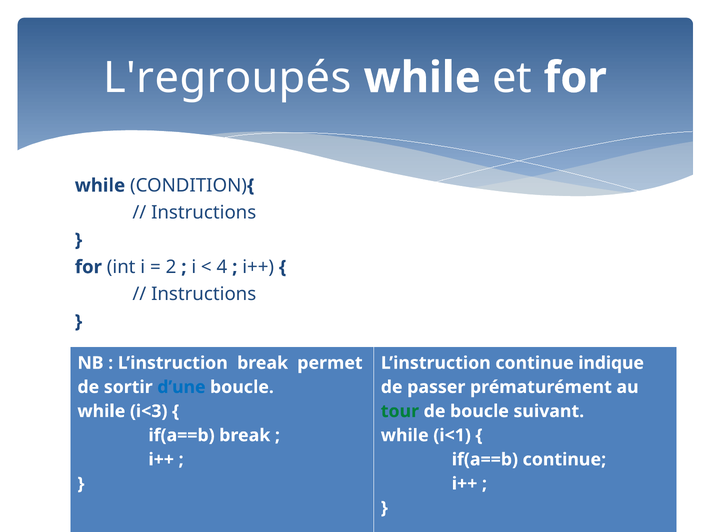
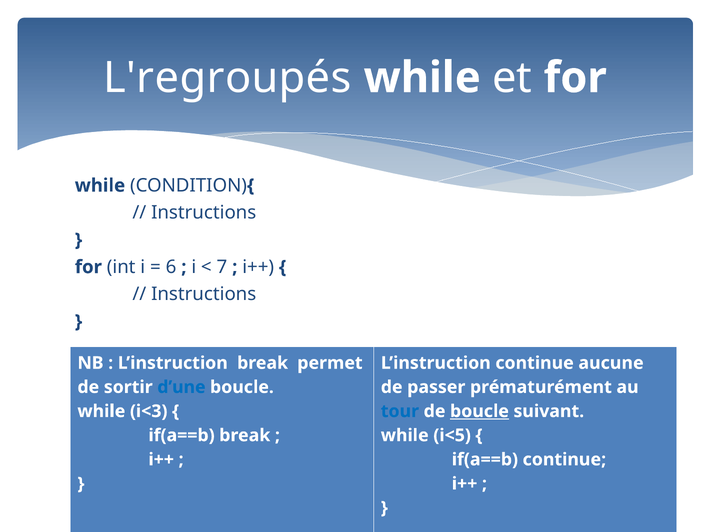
2: 2 -> 6 (171, 267)
4: 4 -> 7 (222, 267)
indique: indique -> aucune (611, 363)
tour colour: green -> blue (400, 412)
boucle underline: none -> present (479, 412)
i<1: i<1 -> i<5 (452, 436)
